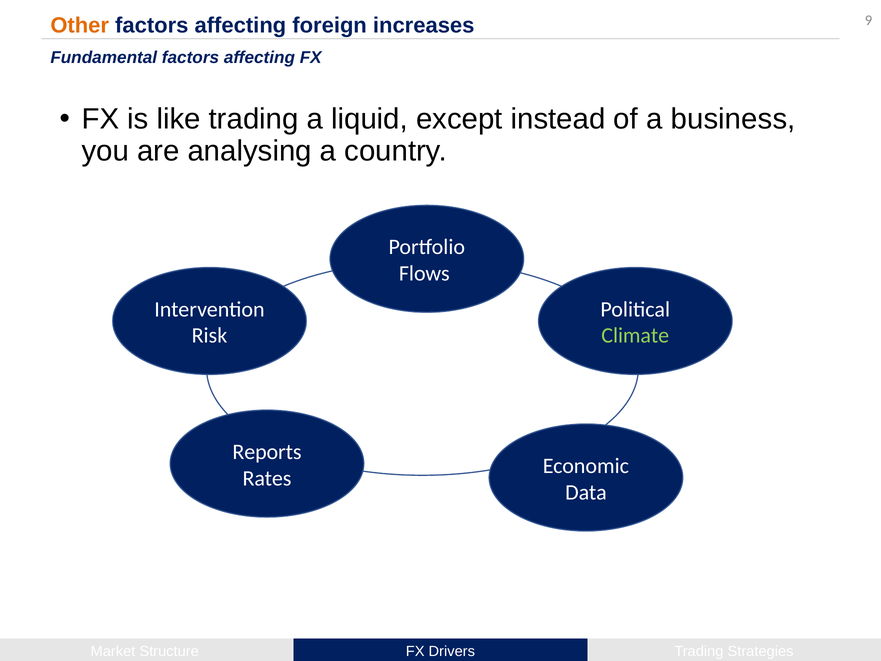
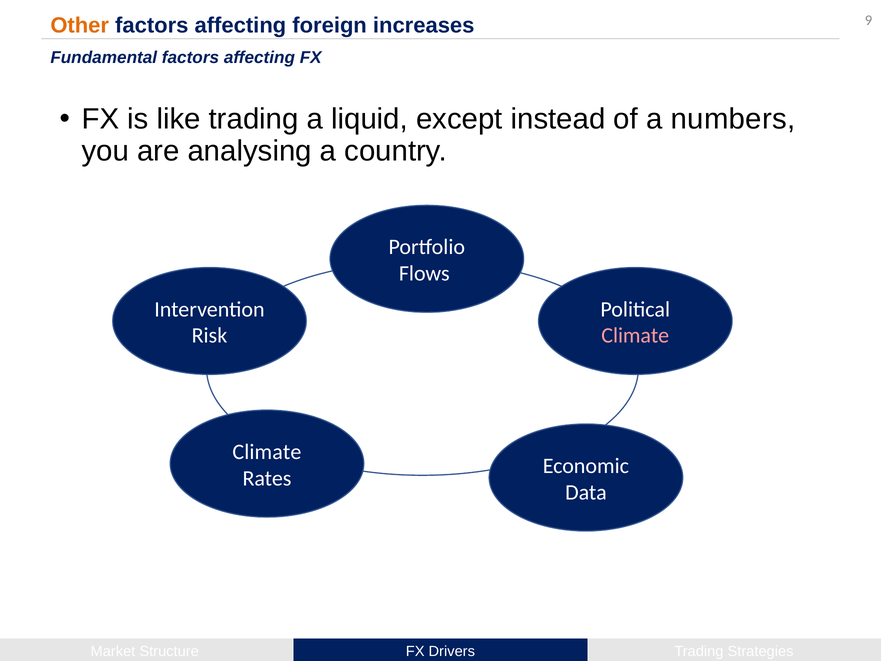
business: business -> numbers (733, 119)
Climate colour: light green -> pink (635, 336)
Reports: Reports -> Climate (267, 452)
